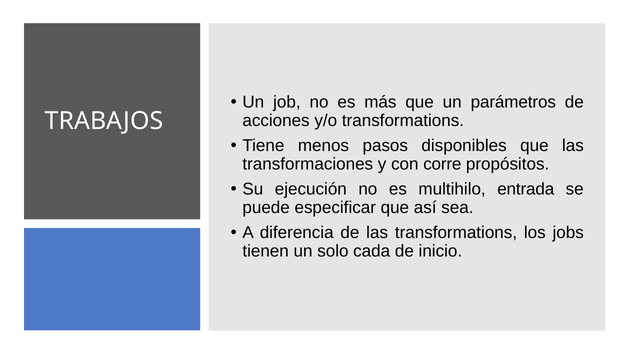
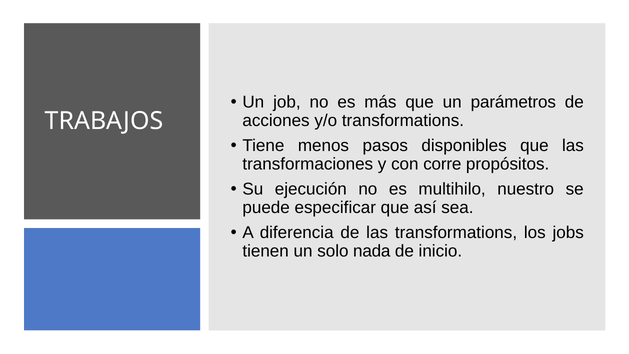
entrada: entrada -> nuestro (526, 189)
cada: cada -> nada (372, 251)
